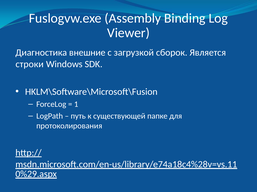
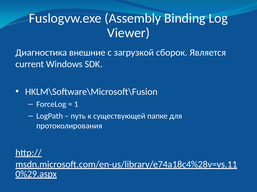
строки: строки -> current (30, 64)
